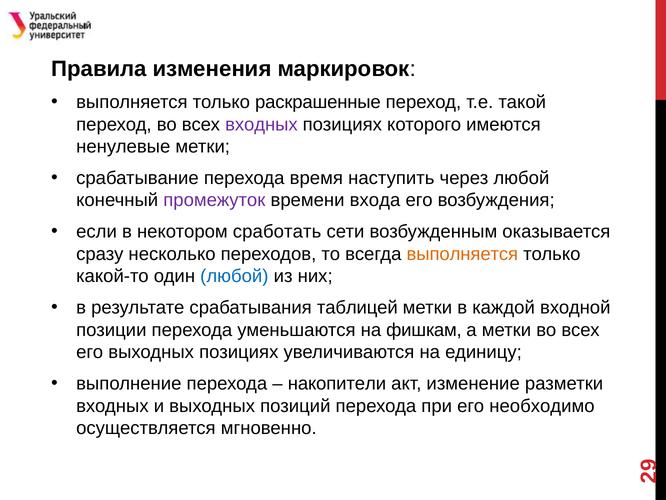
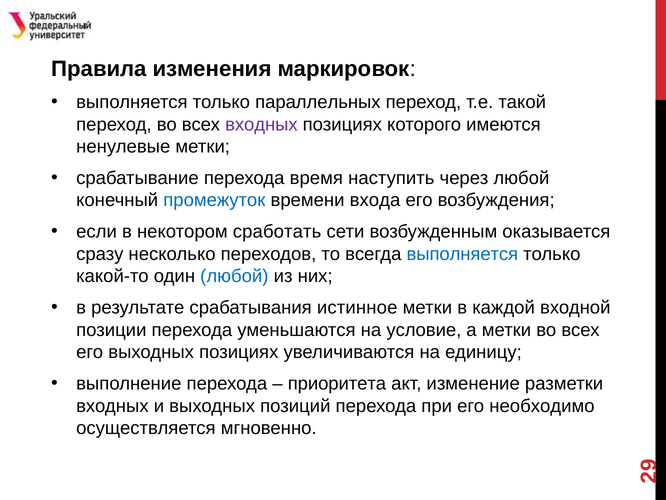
раскрашенные: раскрашенные -> параллельных (318, 102)
промежуток colour: purple -> blue (214, 200)
выполняется colour: orange -> blue (462, 254)
таблицей: таблицей -> истинное (357, 308)
фишкам: фишкам -> условие (424, 330)
накопители: накопители -> приоритета (337, 383)
